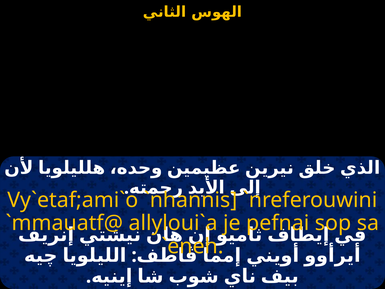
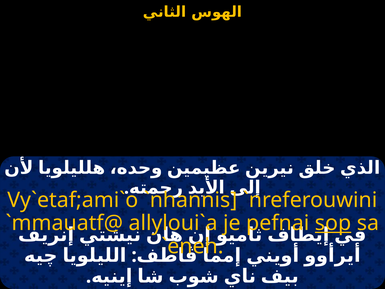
sop underline: none -> present (333, 223)
